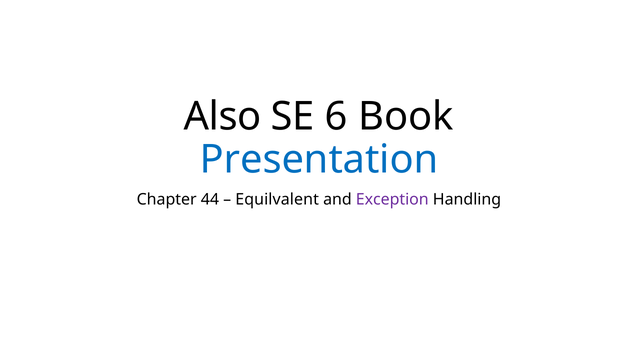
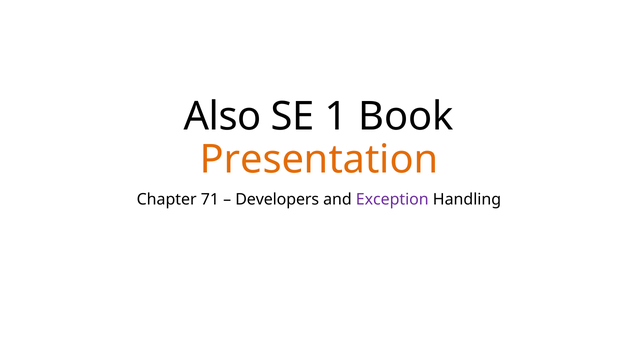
6: 6 -> 1 (336, 116)
Presentation colour: blue -> orange (319, 159)
44: 44 -> 71 (210, 199)
Equilvalent: Equilvalent -> Developers (277, 199)
